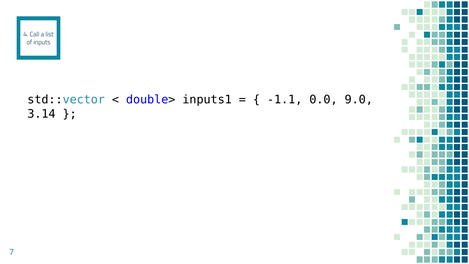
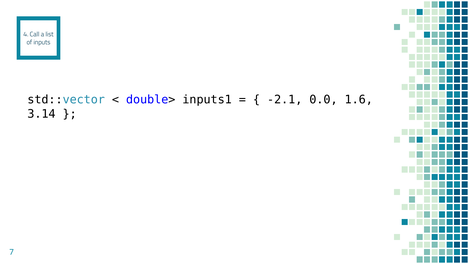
-1.1: -1.1 -> -2.1 (285, 100)
9.0: 9.0 -> 1.6 (359, 100)
